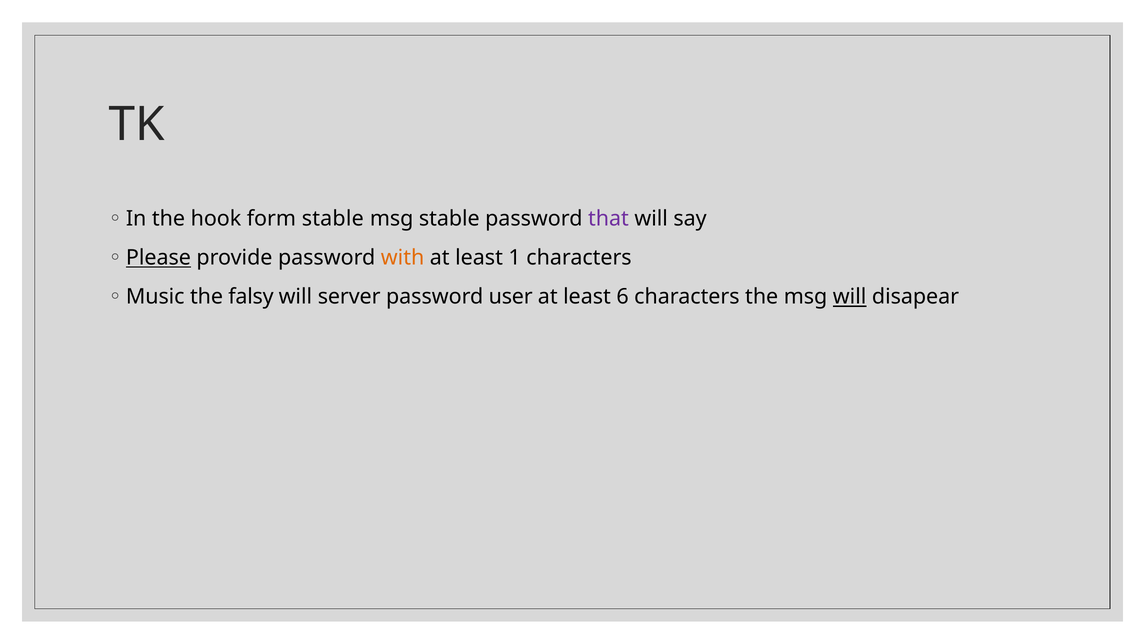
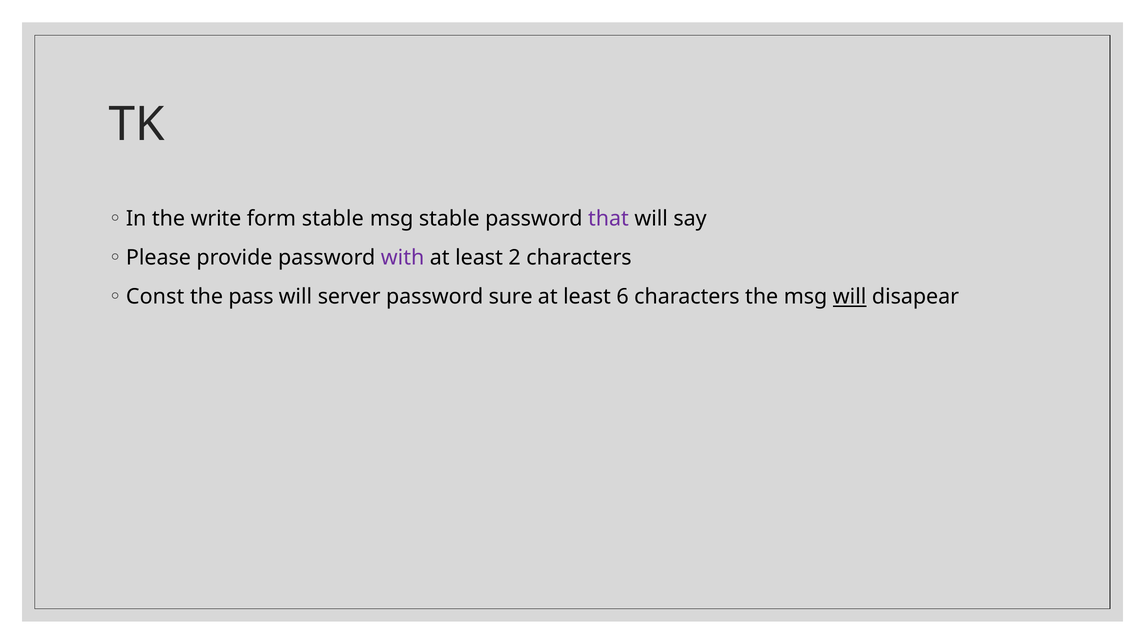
hook: hook -> write (216, 219)
Please underline: present -> none (158, 258)
with colour: orange -> purple (403, 258)
1: 1 -> 2 (515, 258)
Music: Music -> Const (155, 297)
falsy: falsy -> pass (251, 297)
user: user -> sure (511, 297)
